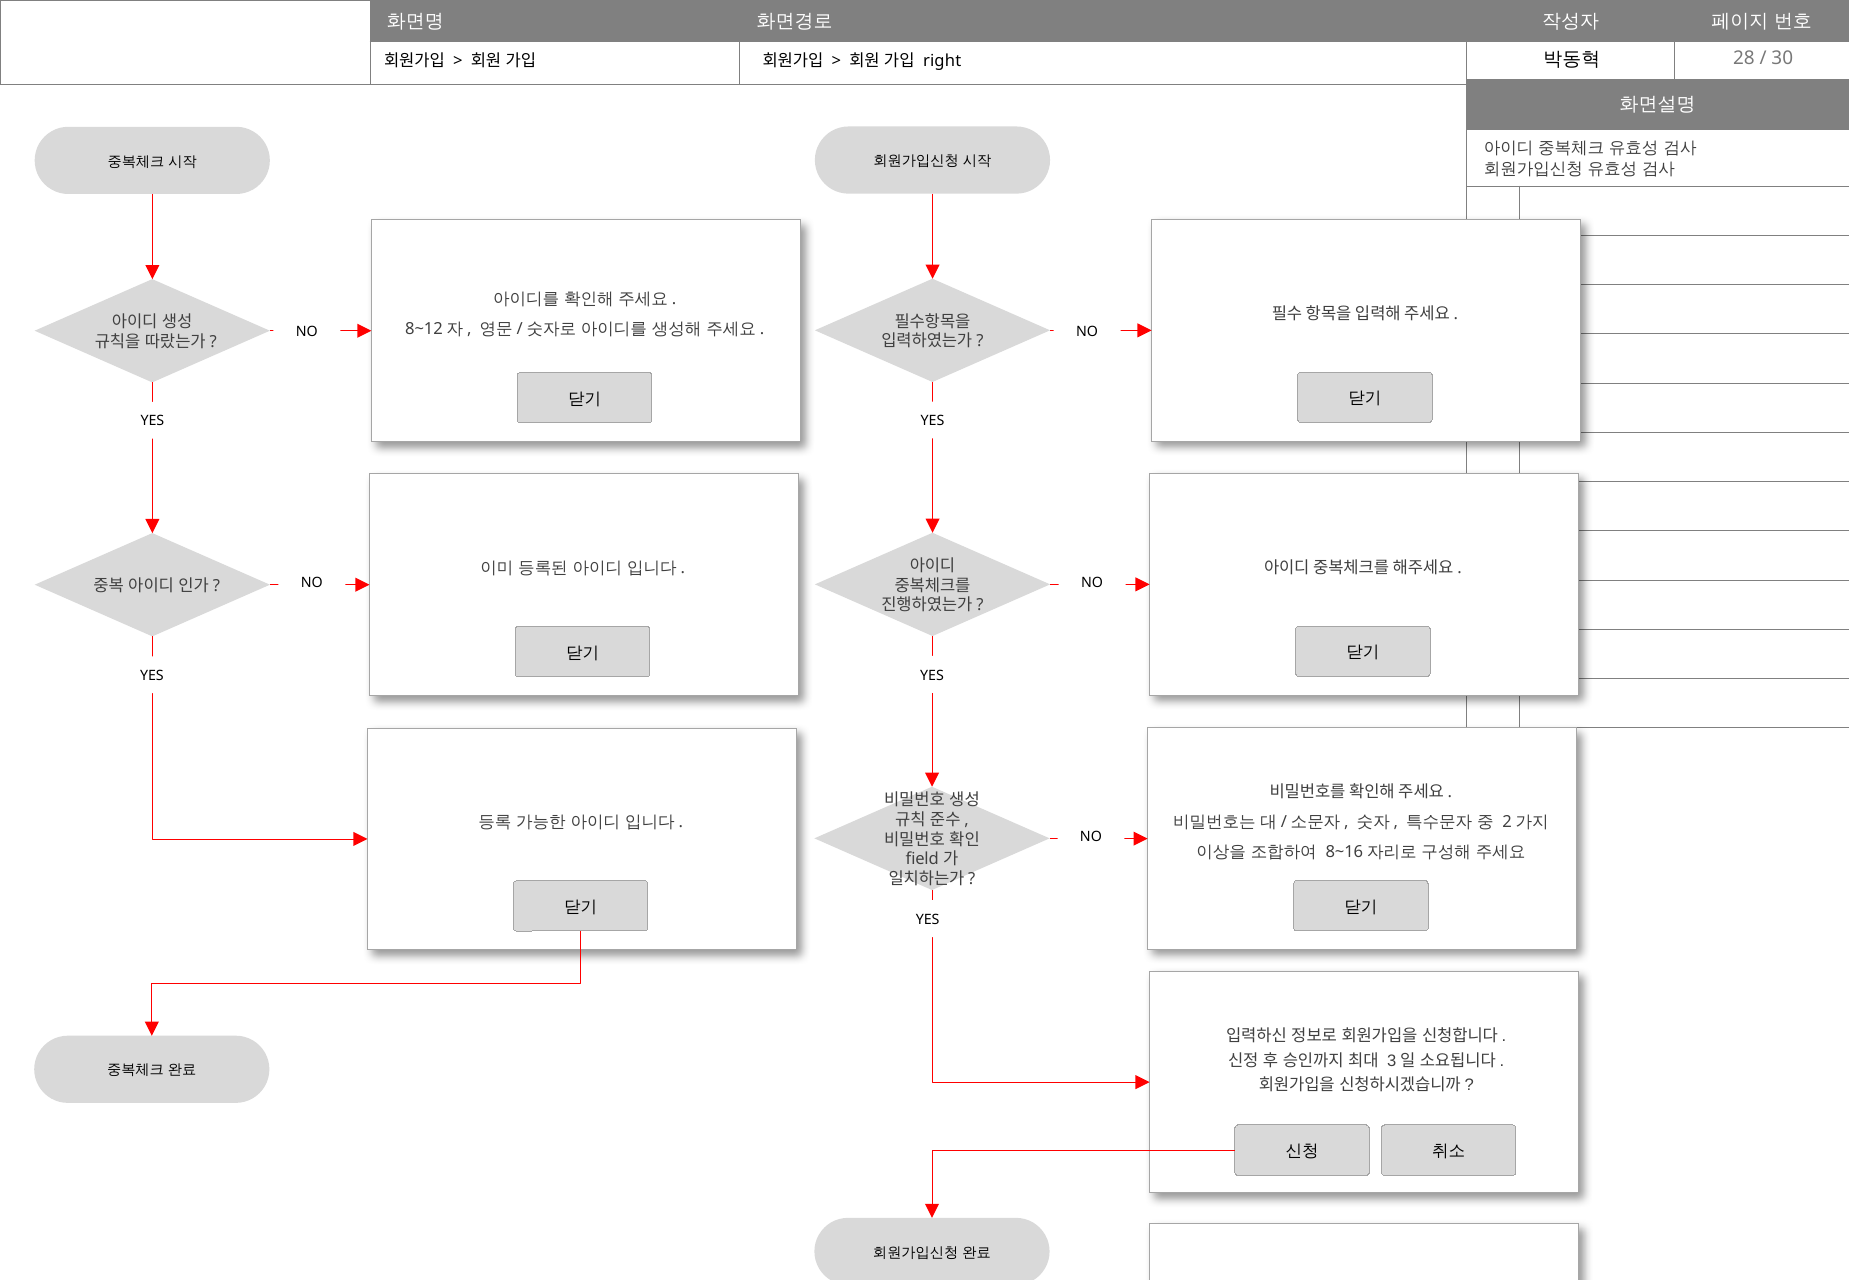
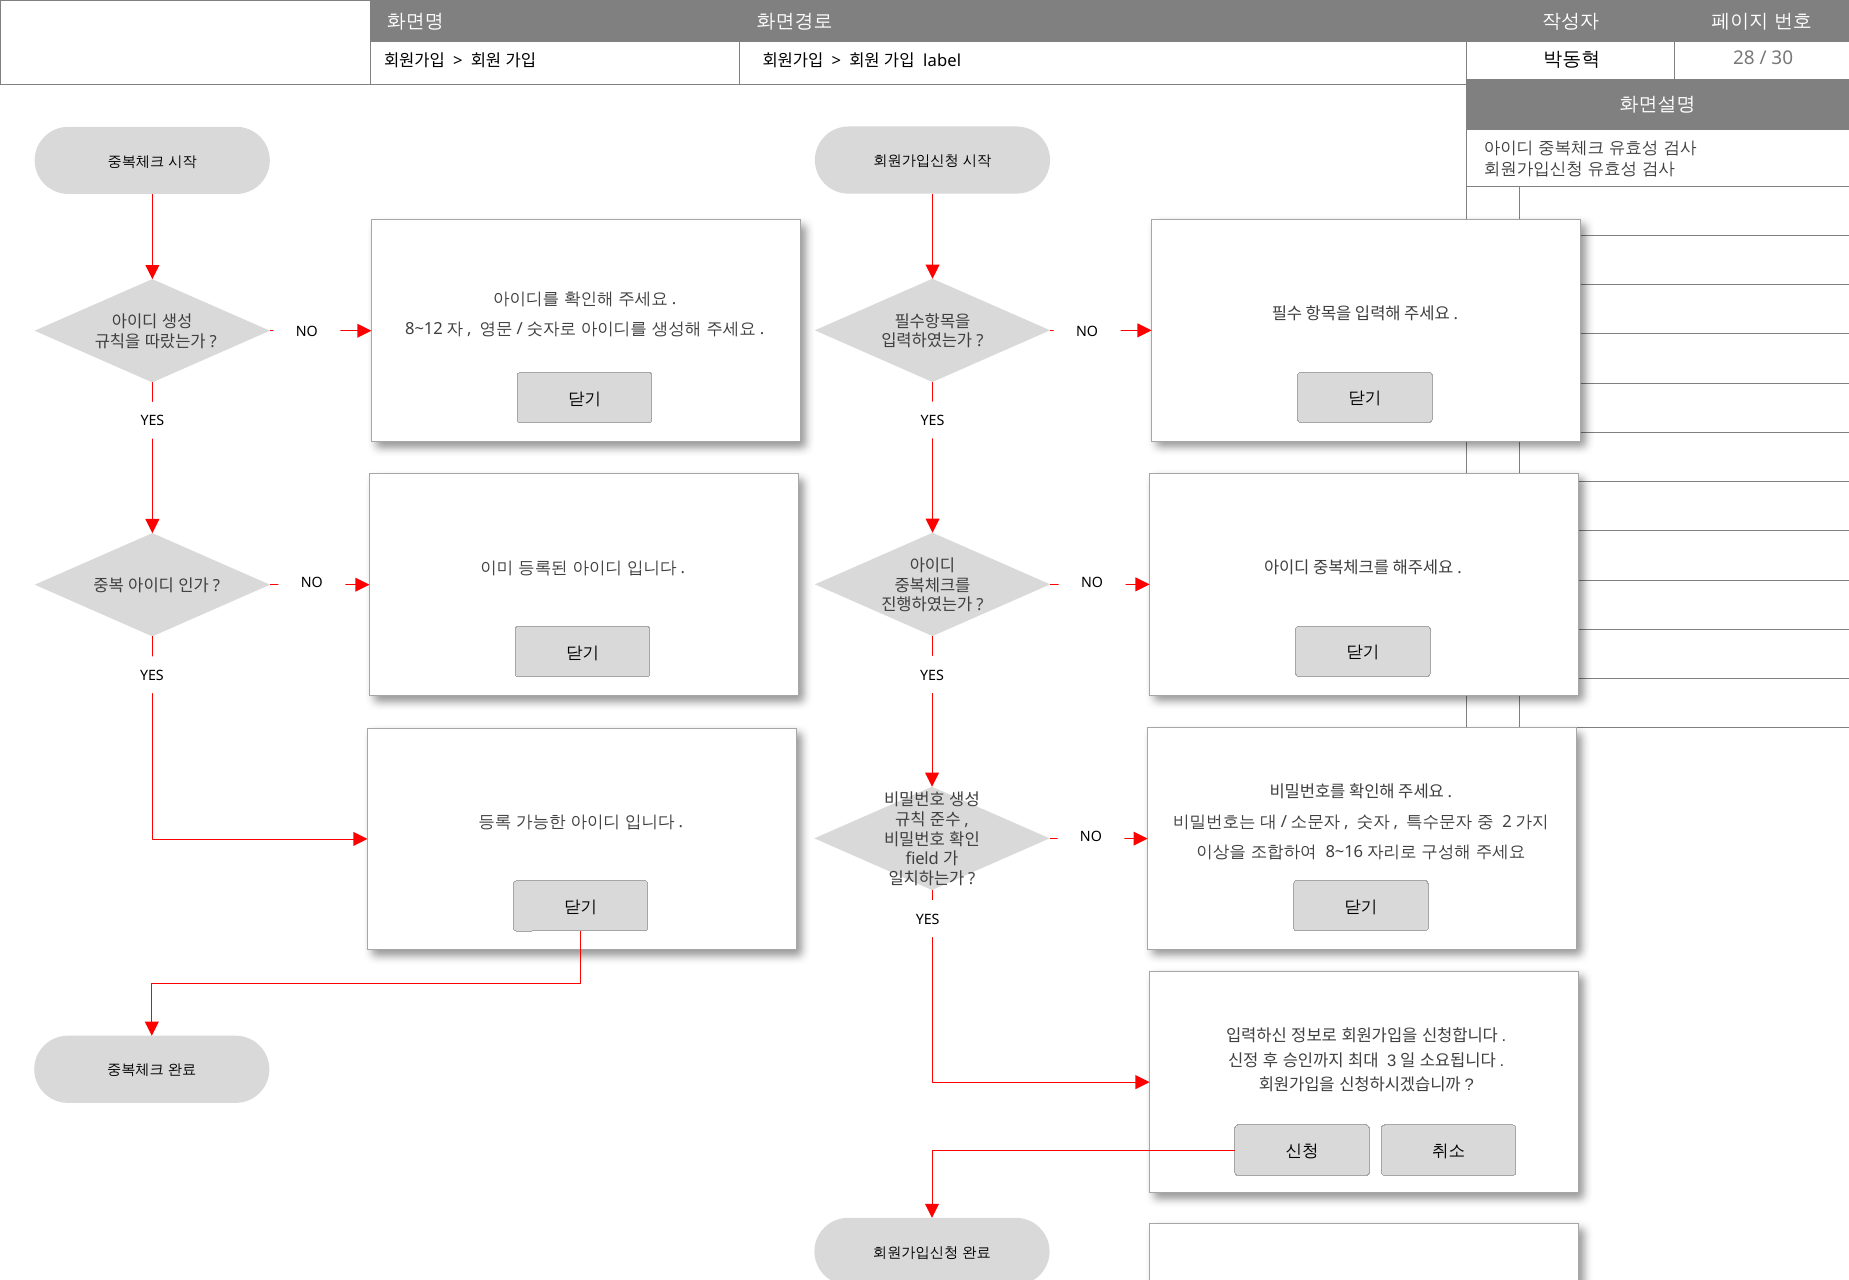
right: right -> label (942, 61)
